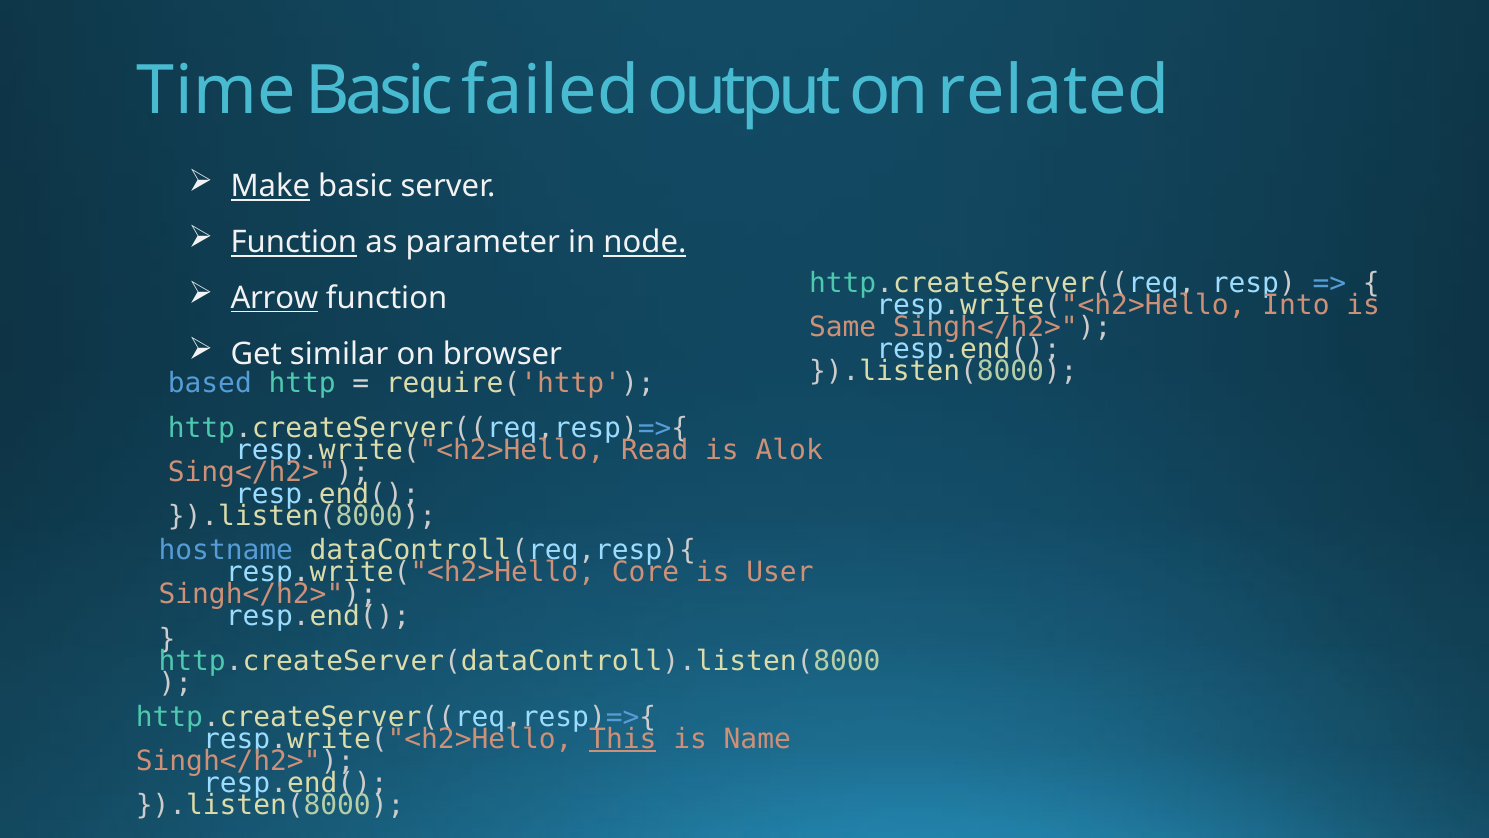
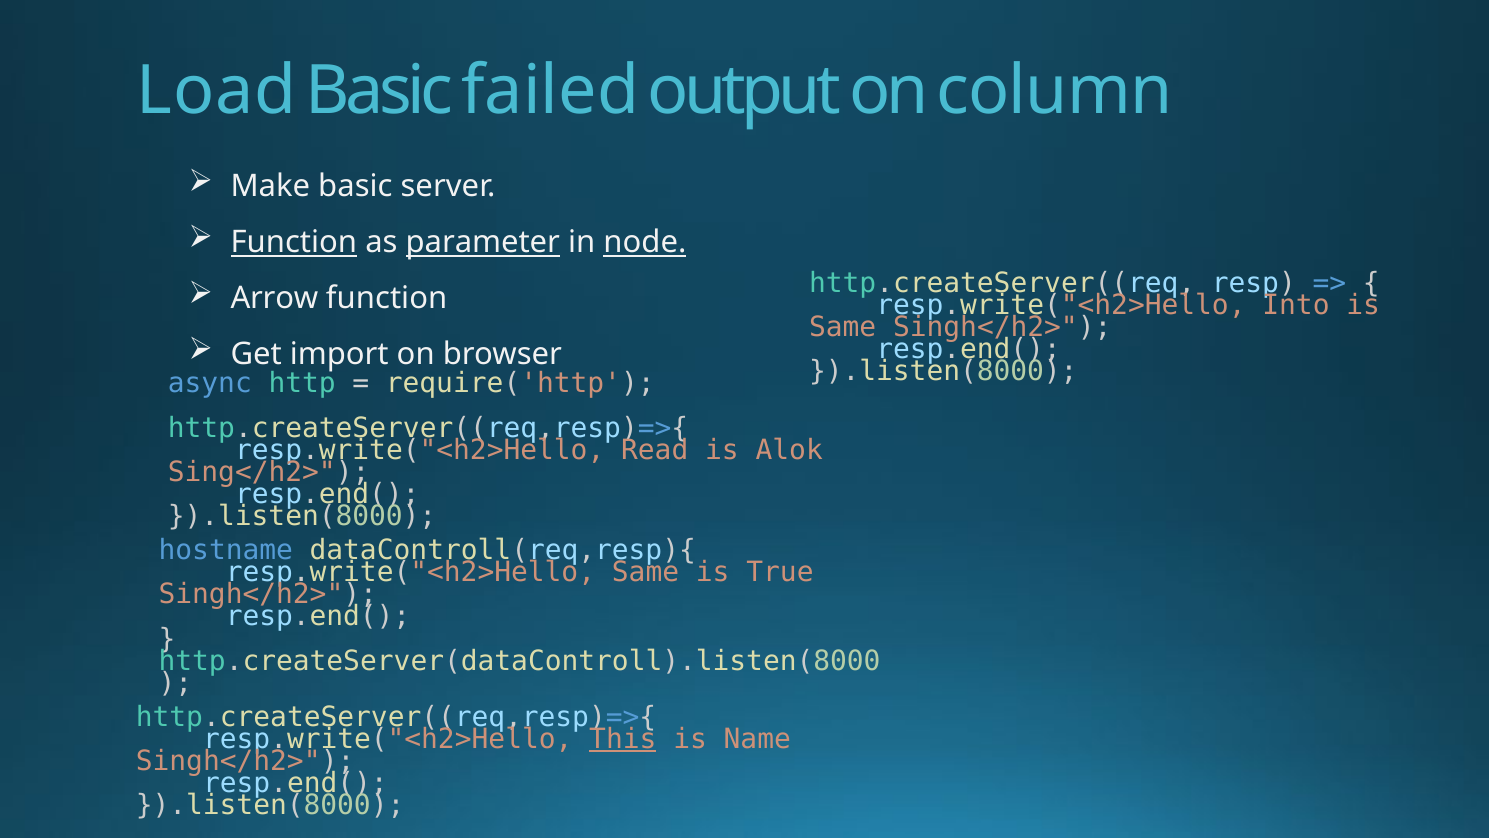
Time: Time -> Load (216, 91)
related: related -> column (1054, 91)
Make underline: present -> none (270, 186)
parameter underline: none -> present (483, 242)
Arrow underline: present -> none (274, 298)
similar: similar -> import (339, 354)
based: based -> async (210, 383)
resp.write("<h2>Hello Core: Core -> Same (646, 572)
User: User -> True (780, 572)
